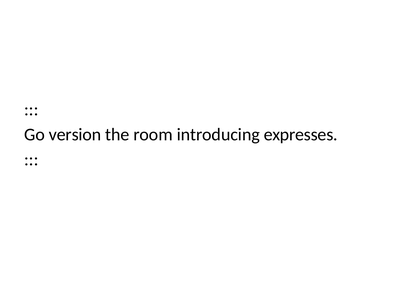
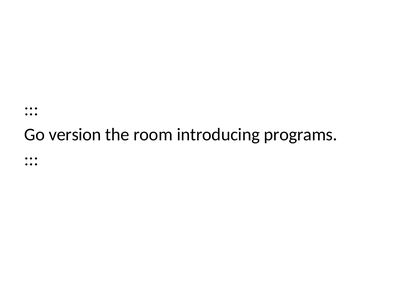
expresses: expresses -> programs (301, 135)
